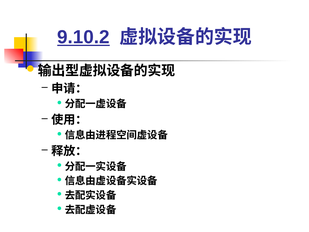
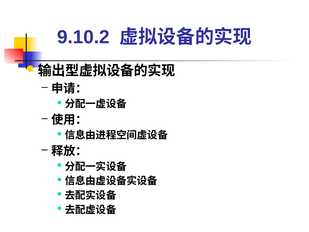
9.10.2 underline: present -> none (83, 37)
